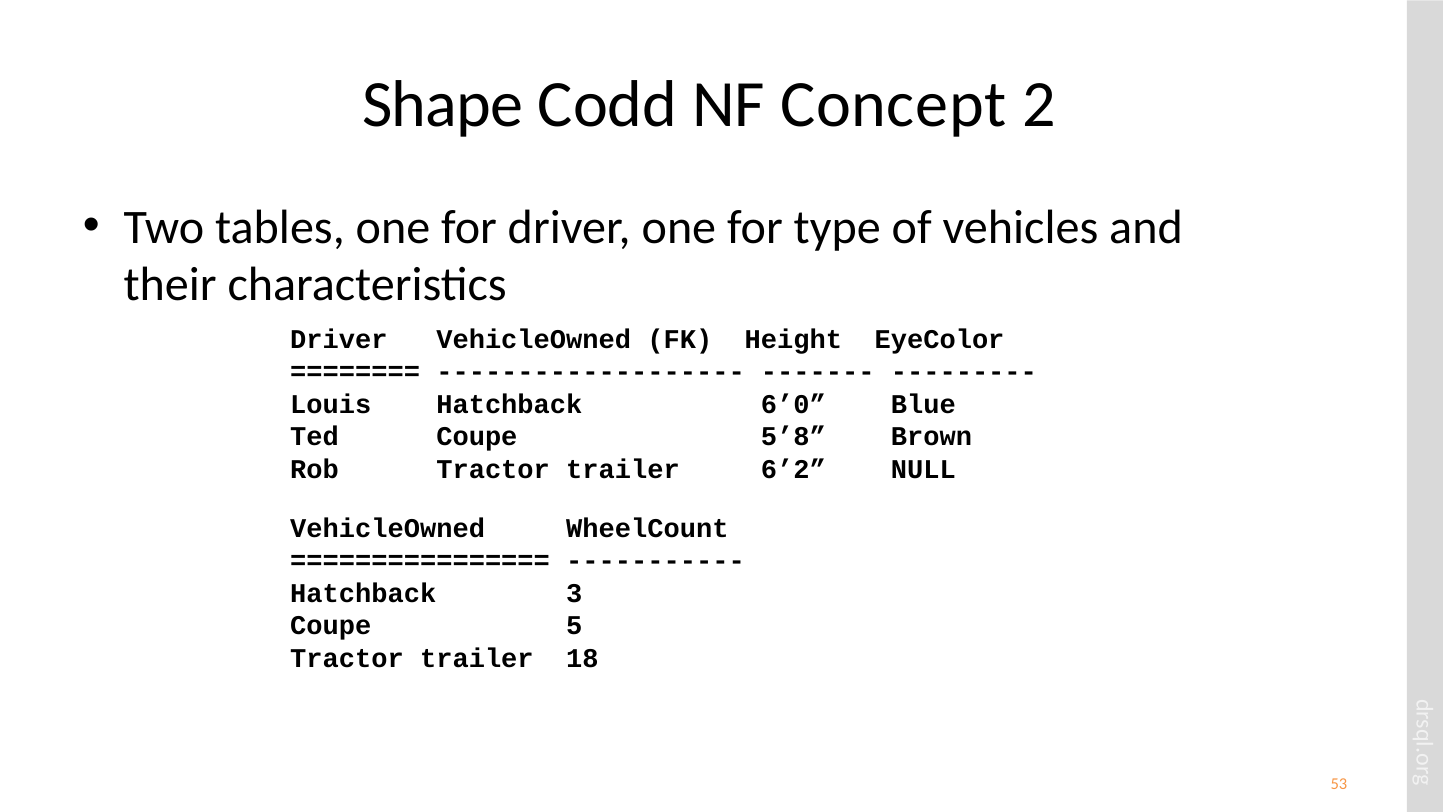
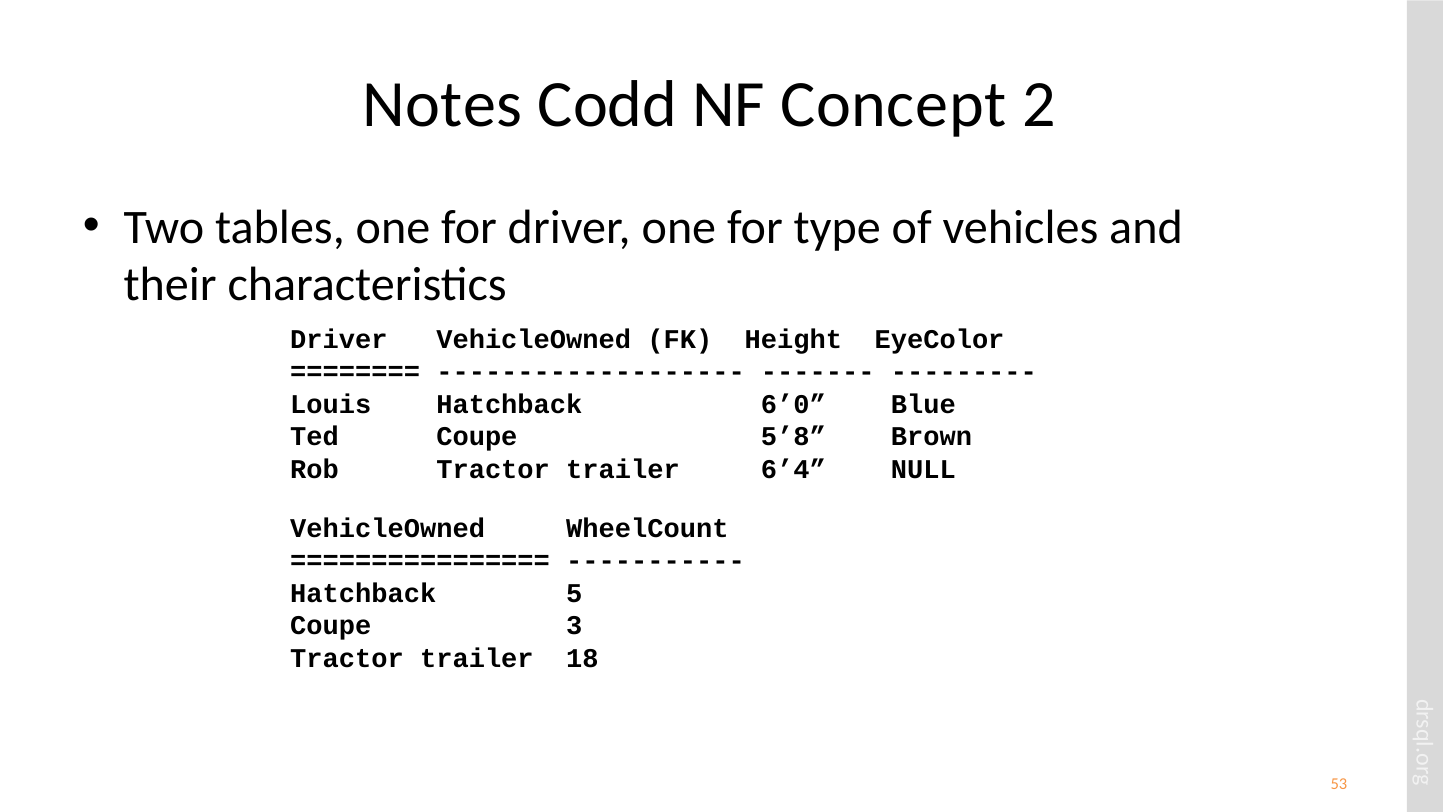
Shape: Shape -> Notes (442, 105)
6’2: 6’2 -> 6’4 (793, 469)
3: 3 -> 5 (574, 593)
5: 5 -> 3 (574, 626)
